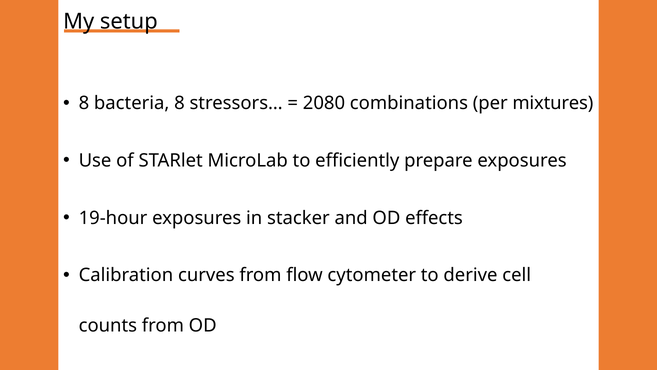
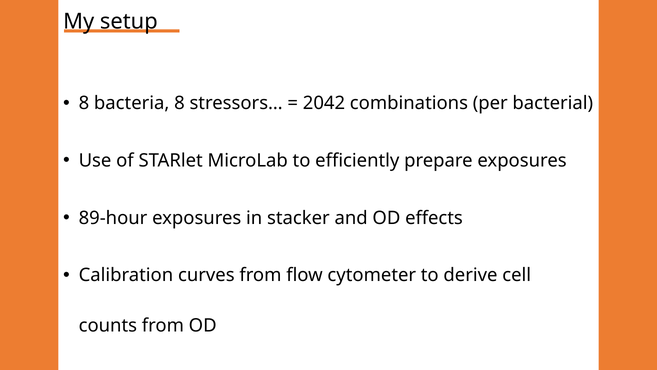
2080: 2080 -> 2042 (324, 103)
mixtures: mixtures -> bacterial (553, 103)
19-hour: 19-hour -> 89-hour (113, 218)
